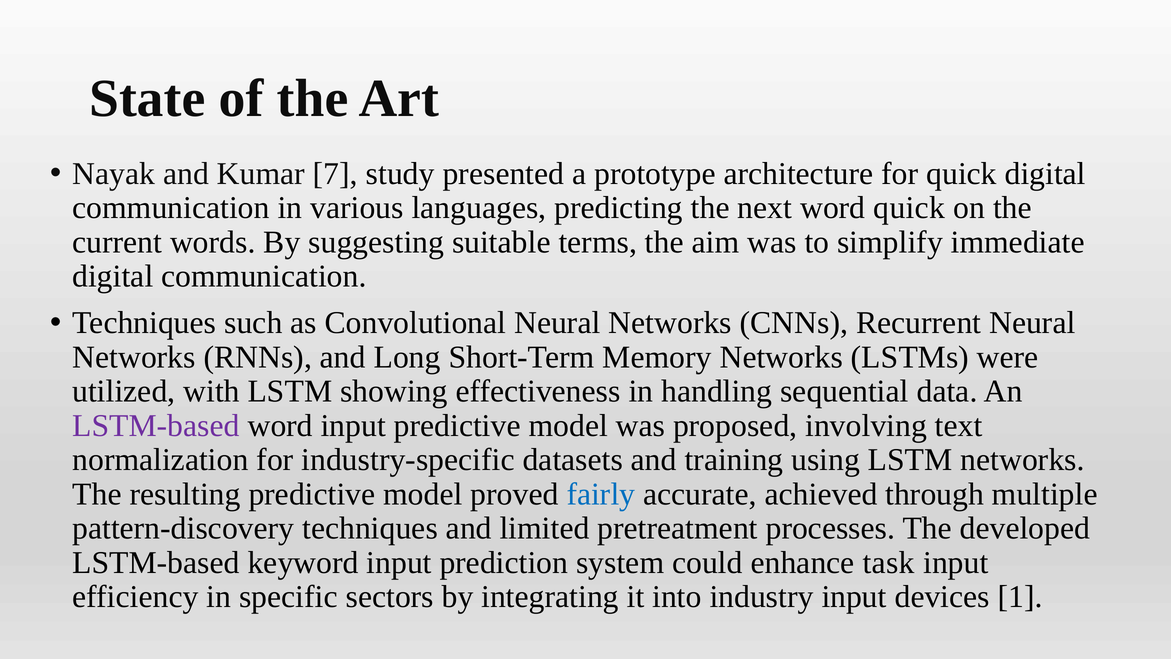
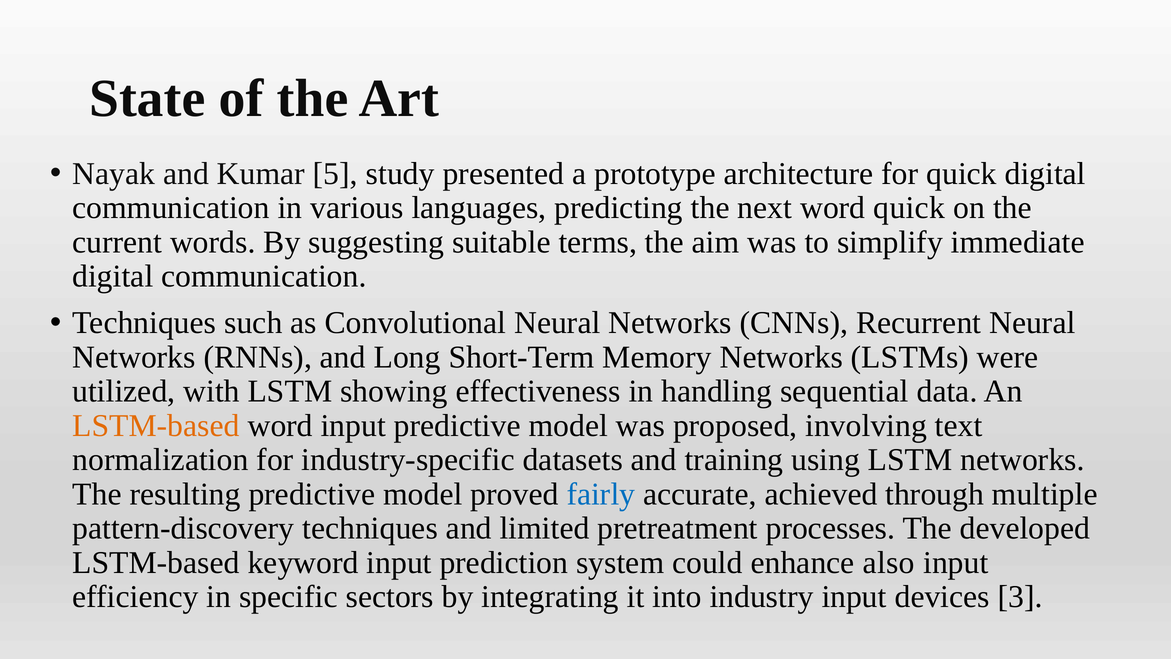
7: 7 -> 5 (335, 174)
LSTM-based colour: purple -> orange (156, 425)
task: task -> also (889, 562)
1: 1 -> 3 (1020, 596)
